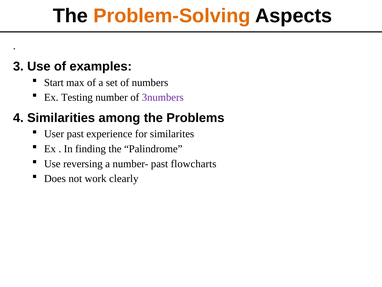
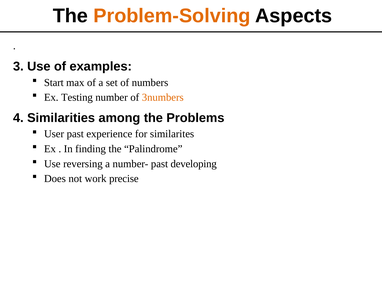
3numbers colour: purple -> orange (163, 97)
flowcharts: flowcharts -> developing (194, 163)
clearly: clearly -> precise (124, 178)
